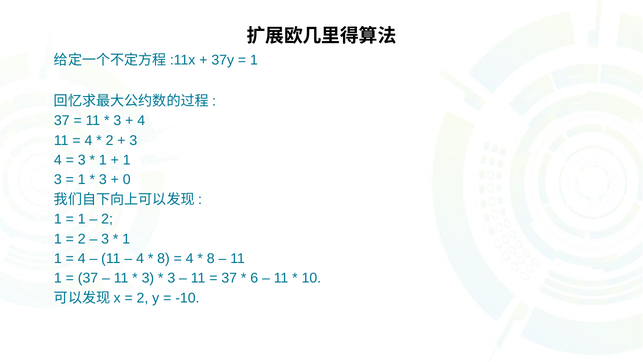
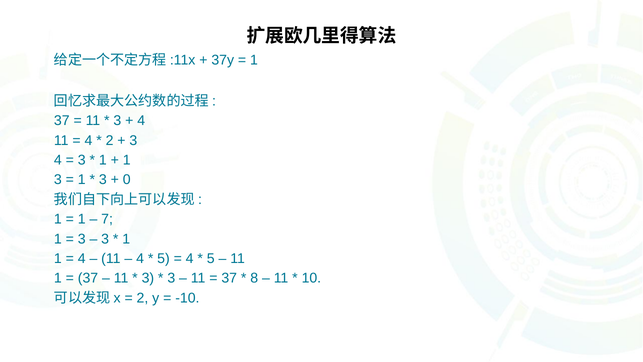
2: 2 -> 7 (107, 219)
2: 2 -> 3 (82, 239)
8: 8 -> 5 (163, 258)
8: 8 -> 5 (211, 258)
6: 6 -> 8 (254, 278)
